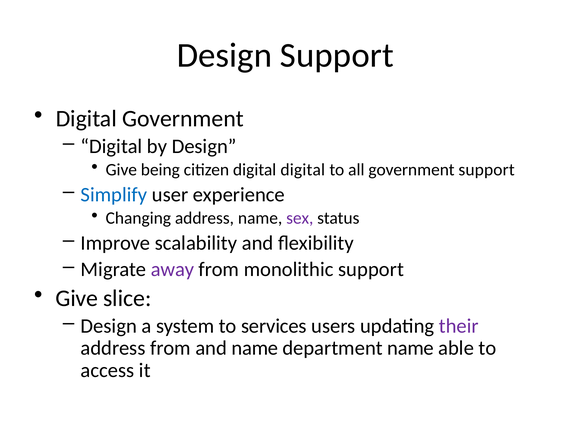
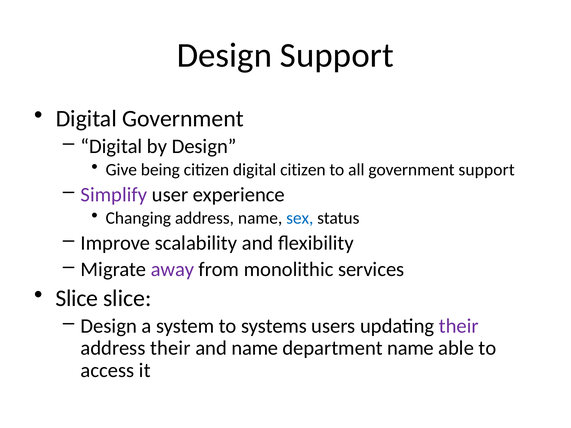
digital digital: digital -> citizen (303, 170)
Simplify colour: blue -> purple (114, 195)
sex colour: purple -> blue (300, 218)
monolithic support: support -> services (371, 270)
Give: Give -> Slice (77, 299)
services: services -> systems (274, 326)
address from: from -> their (170, 348)
